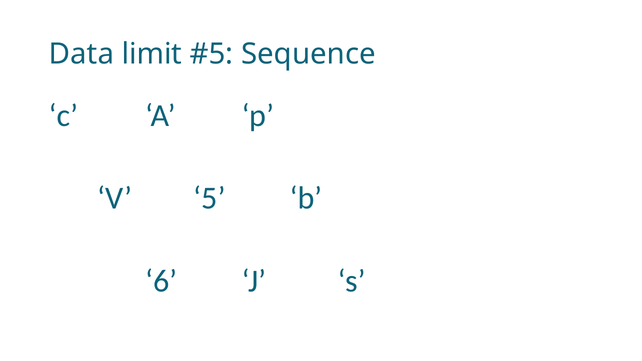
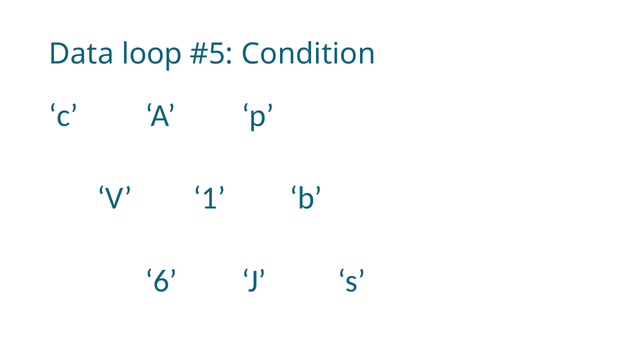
limit: limit -> loop (152, 54)
Sequence: Sequence -> Condition (308, 54)
5: 5 -> 1 (209, 198)
